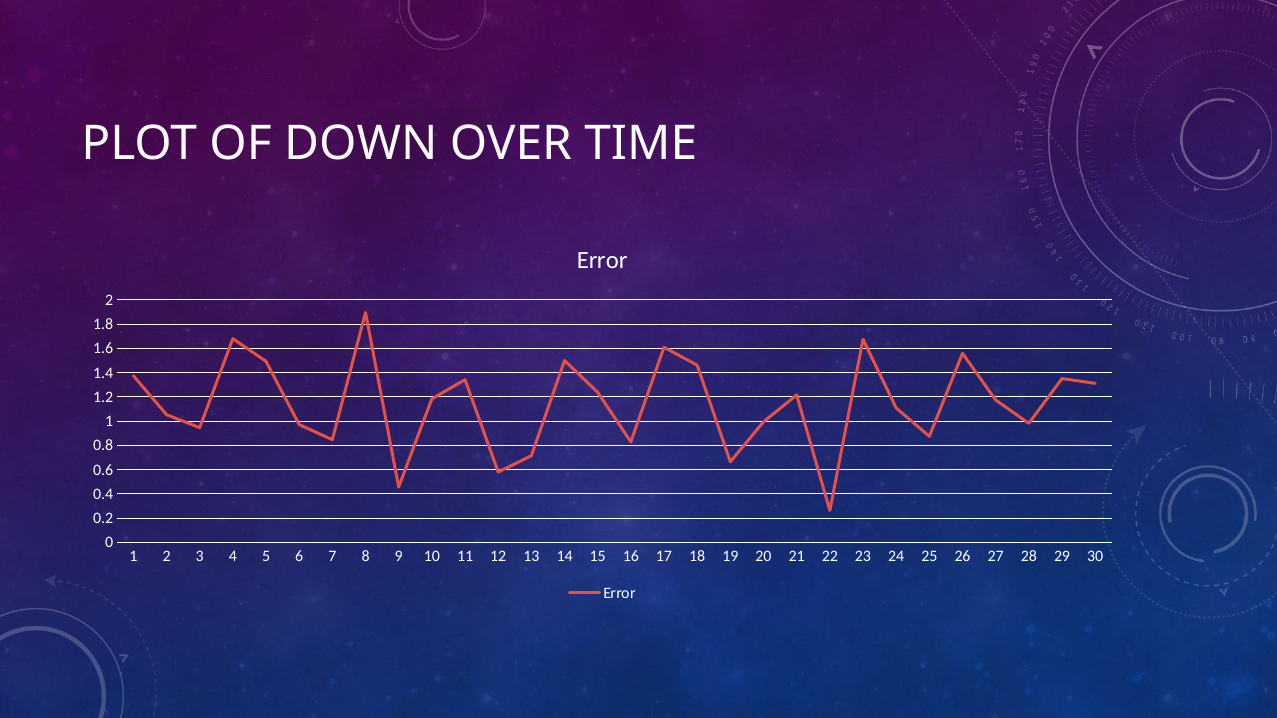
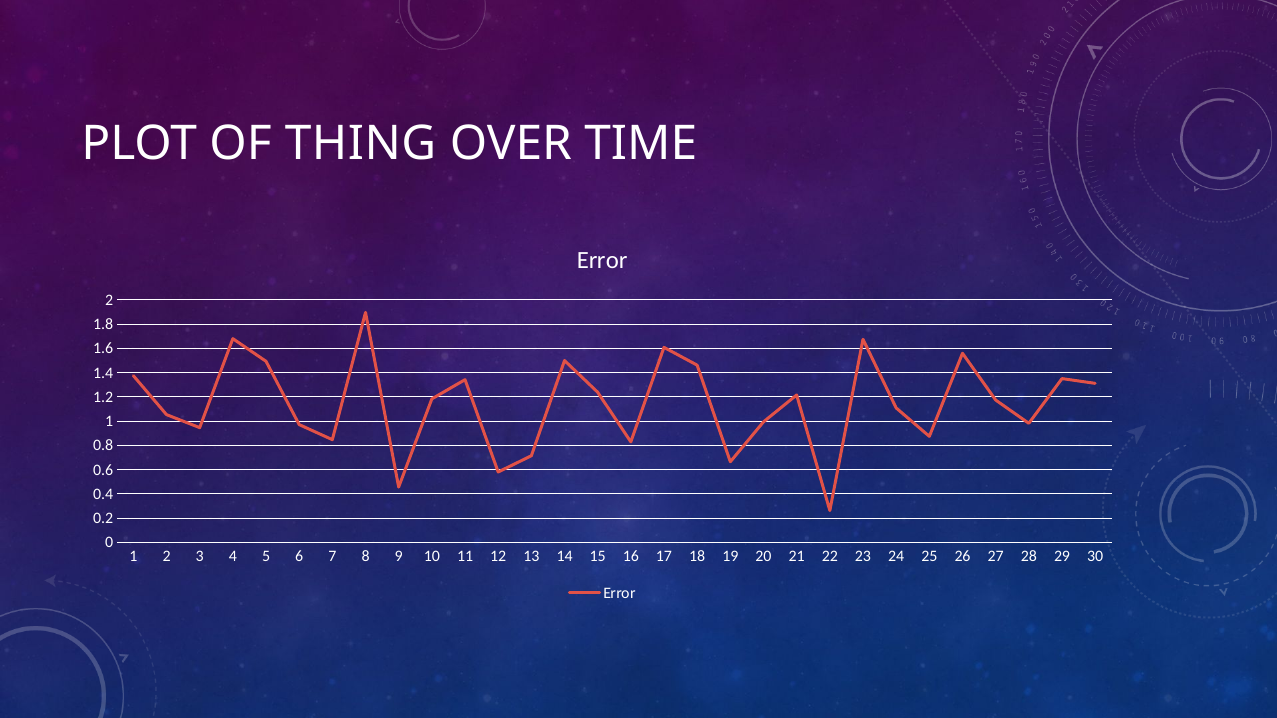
DOWN: DOWN -> THING (361, 143)
